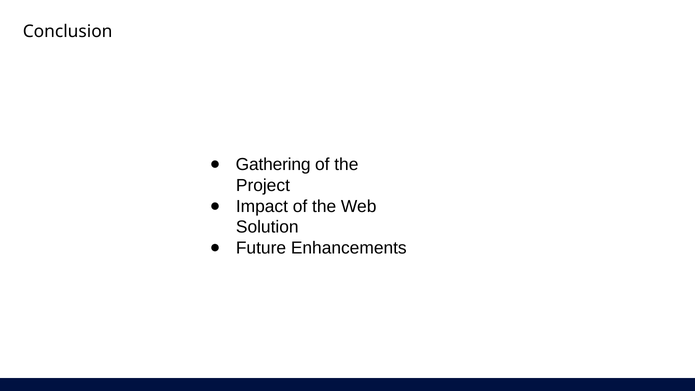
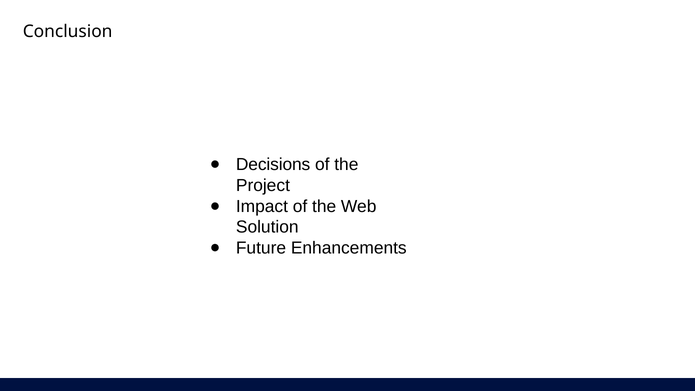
Gathering: Gathering -> Decisions (273, 165)
